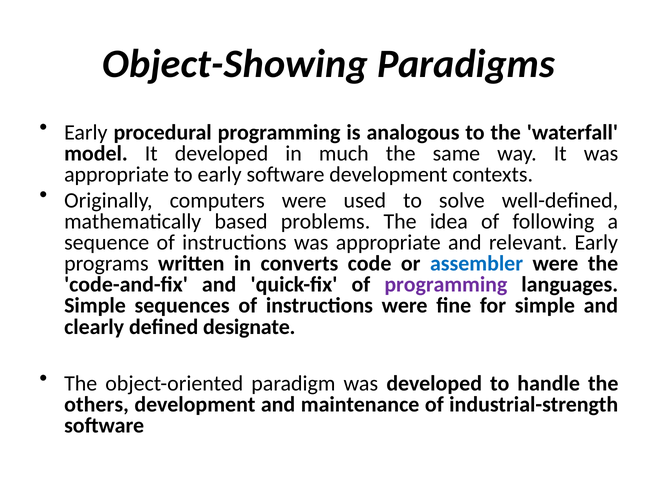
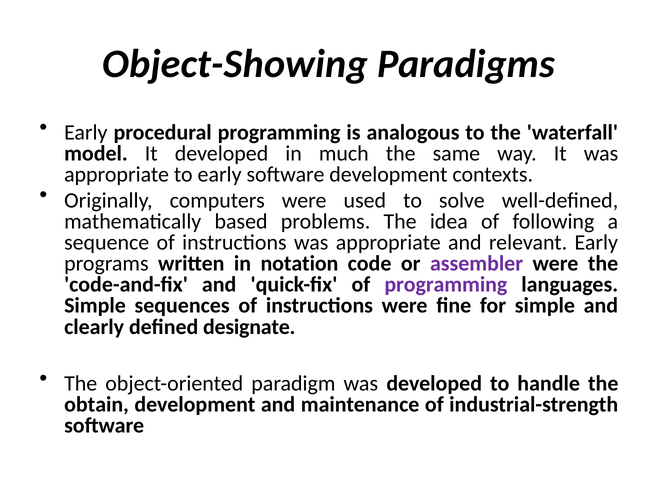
converts: converts -> notation (299, 263)
assembler colour: blue -> purple (477, 263)
others: others -> obtain (97, 404)
